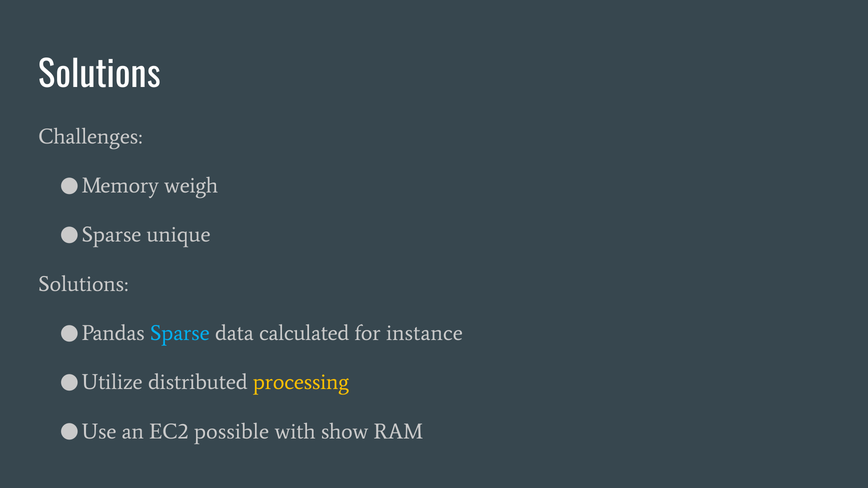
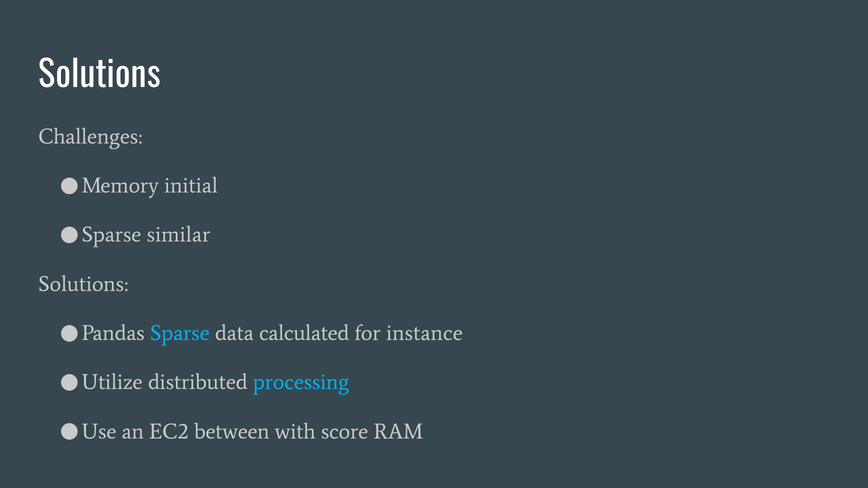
weigh: weigh -> initial (191, 186)
unique: unique -> similar (178, 235)
processing colour: yellow -> light blue (301, 383)
possible: possible -> between (232, 432)
show: show -> score (345, 432)
